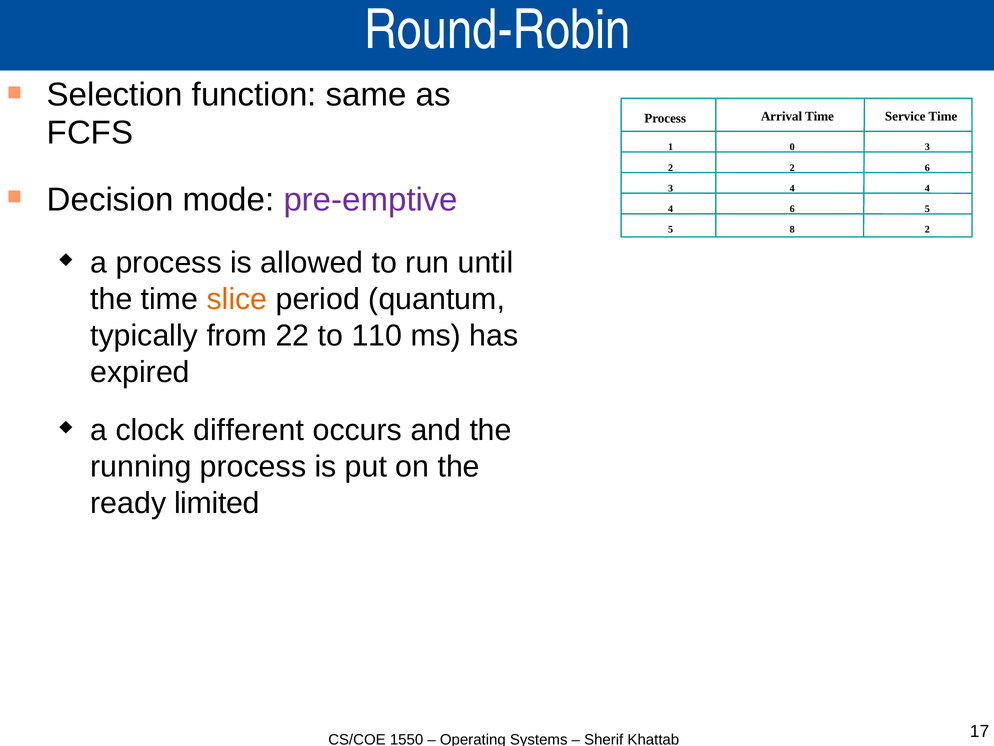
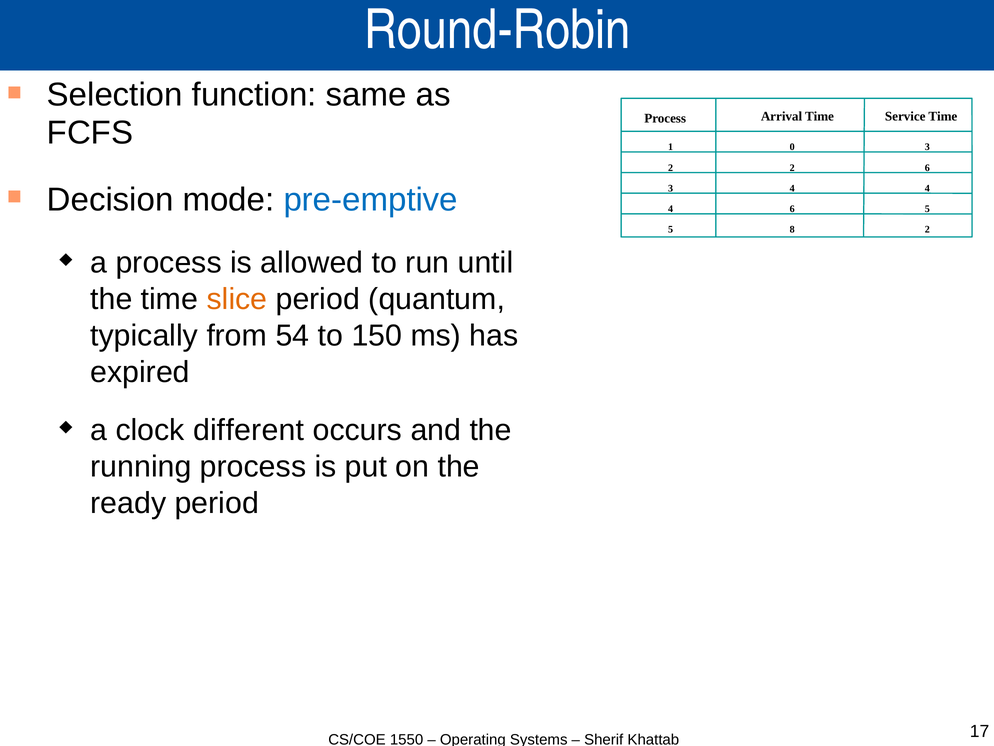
pre-emptive colour: purple -> blue (371, 199)
22: 22 -> 54 (292, 335)
110: 110 -> 150 (377, 335)
ready limited: limited -> period (217, 503)
